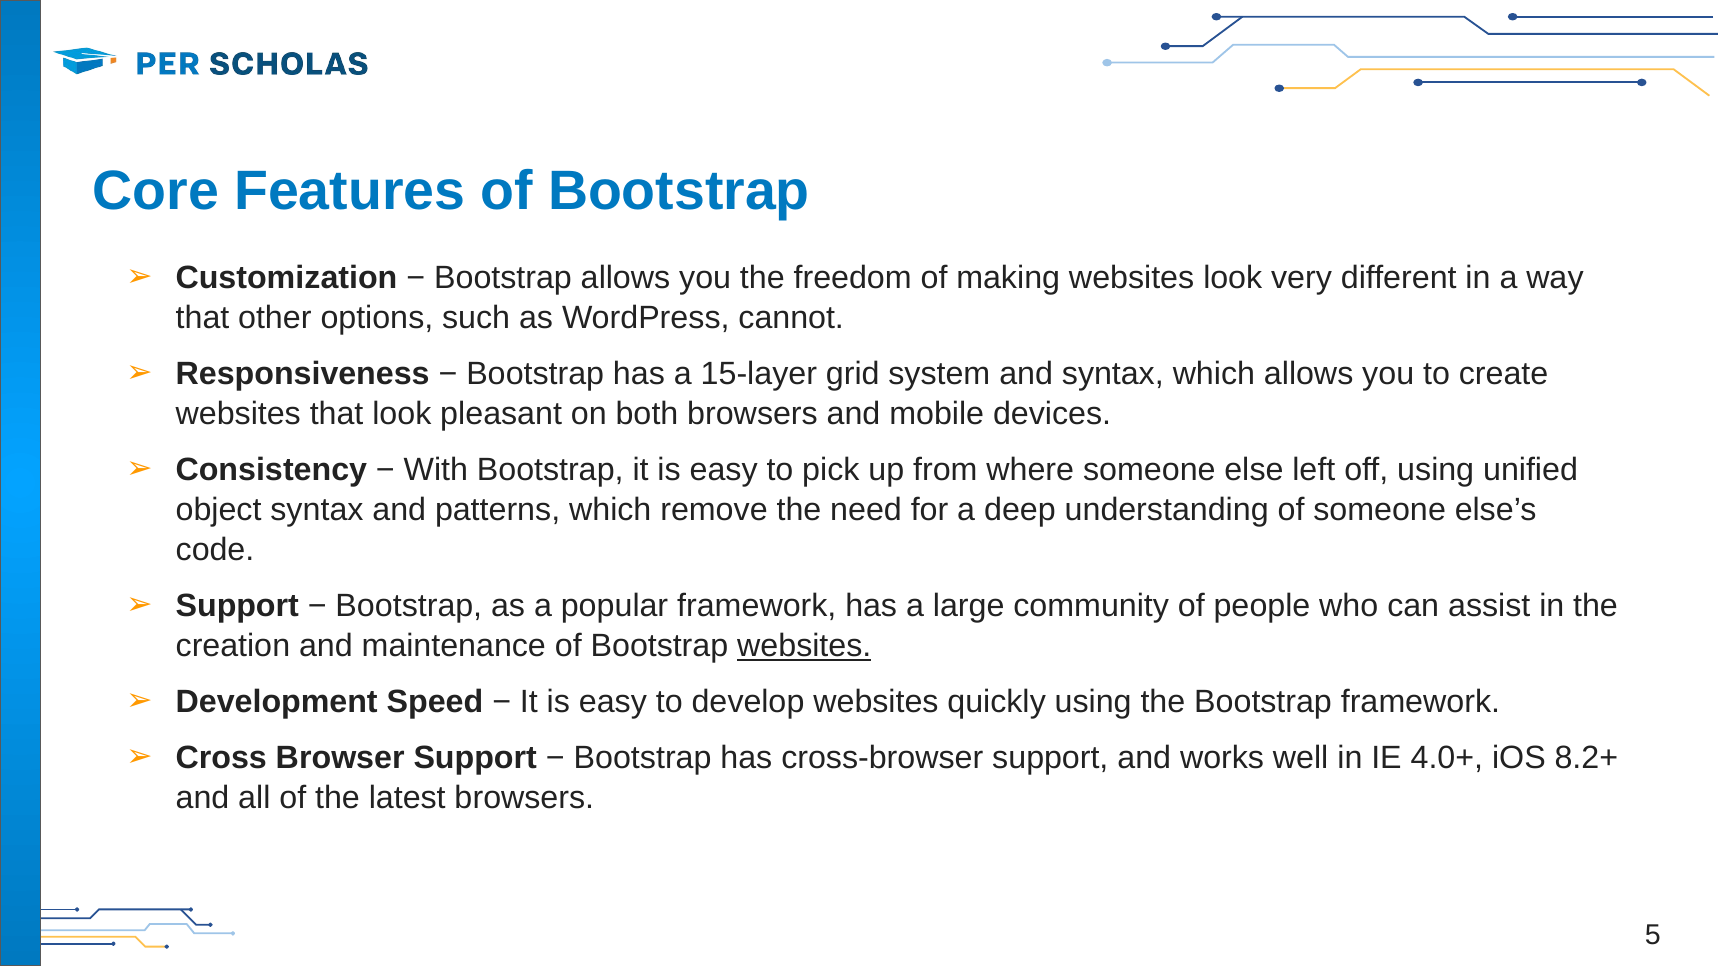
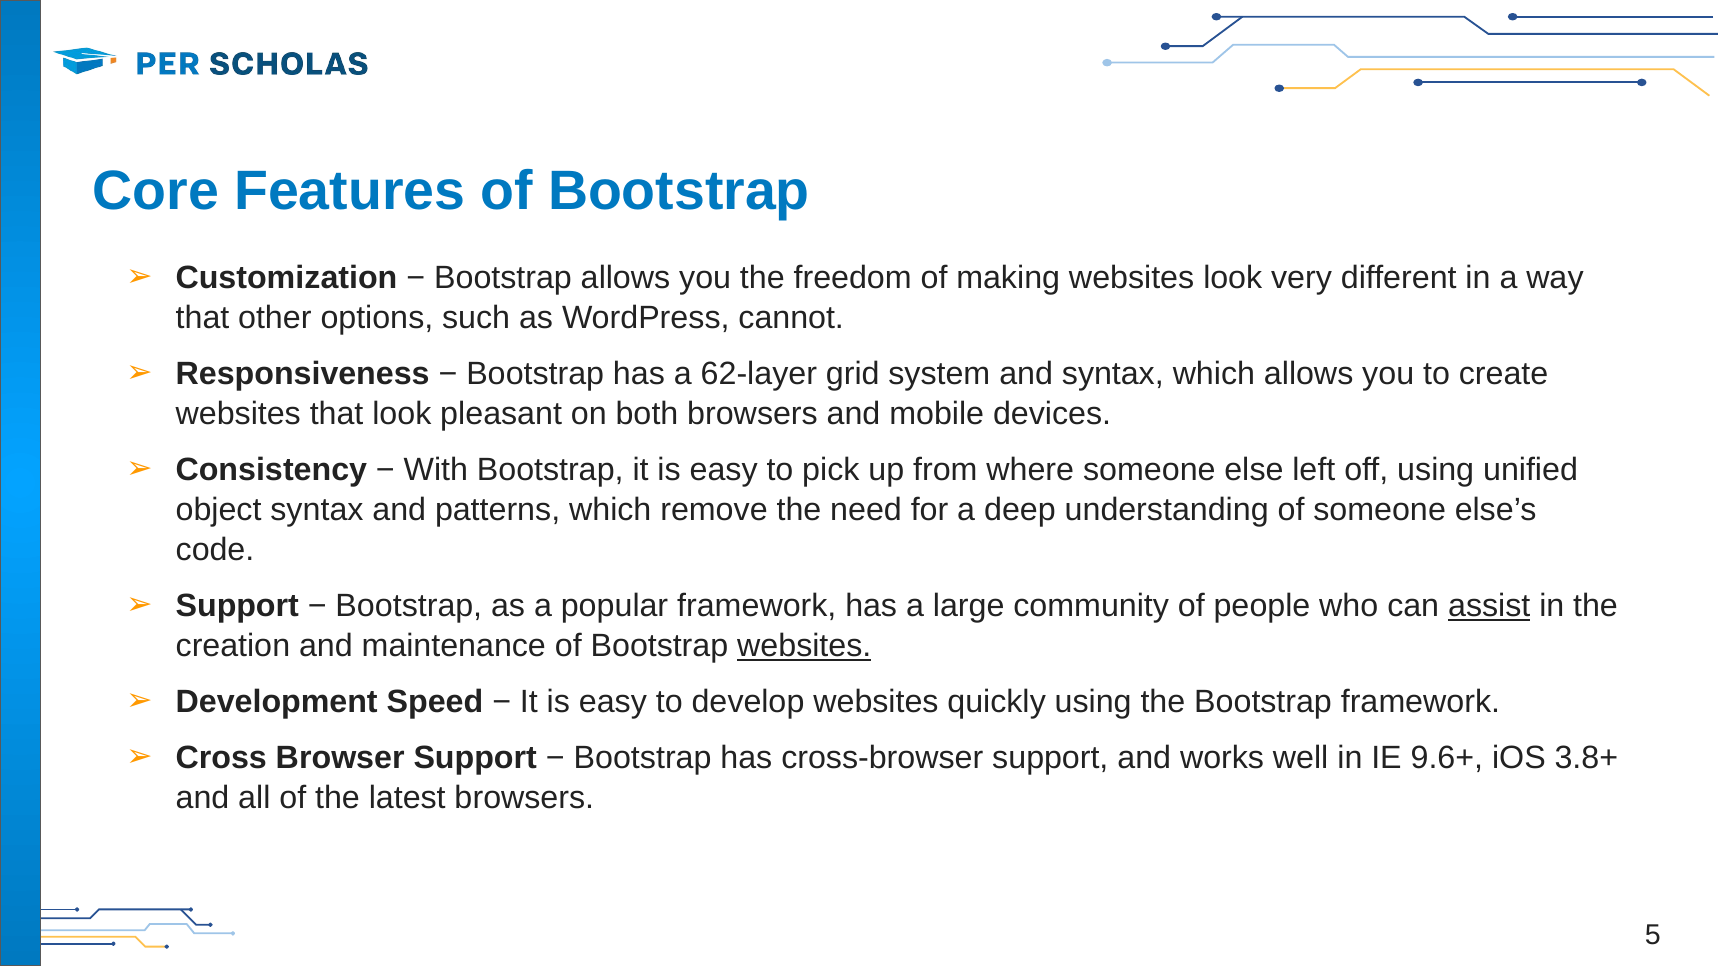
15-layer: 15-layer -> 62-layer (759, 374)
assist underline: none -> present (1489, 606)
4.0+: 4.0+ -> 9.6+ (1447, 758)
8.2+: 8.2+ -> 3.8+ (1586, 758)
